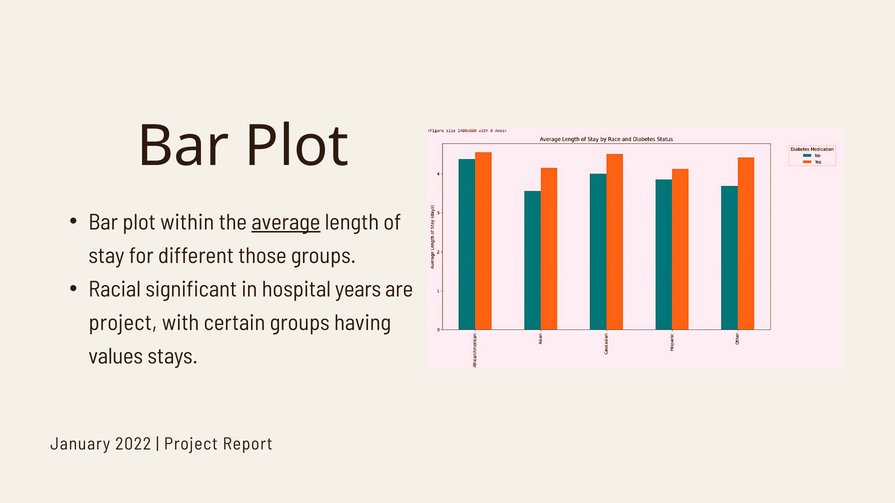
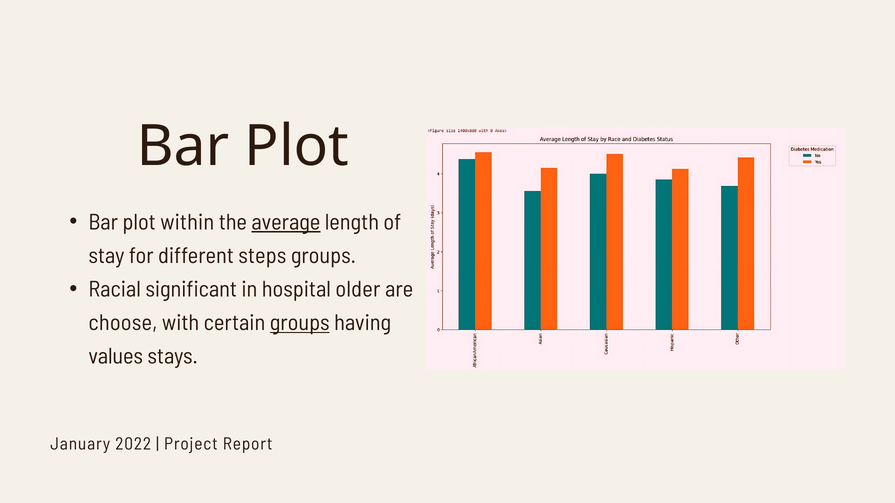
those: those -> steps (262, 256)
years: years -> older (358, 290)
project: project -> choose (123, 323)
groups underline: none -> present (300, 323)
